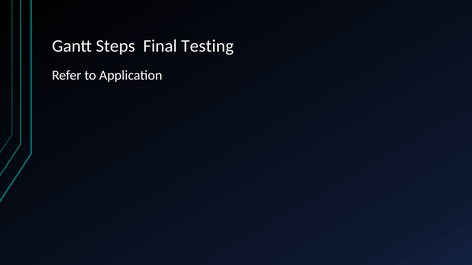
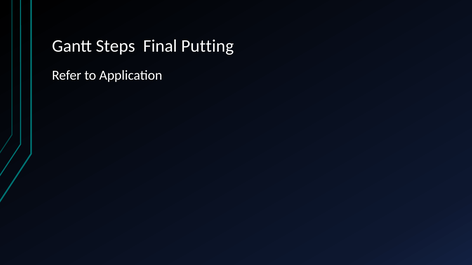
Testing: Testing -> Putting (207, 46)
